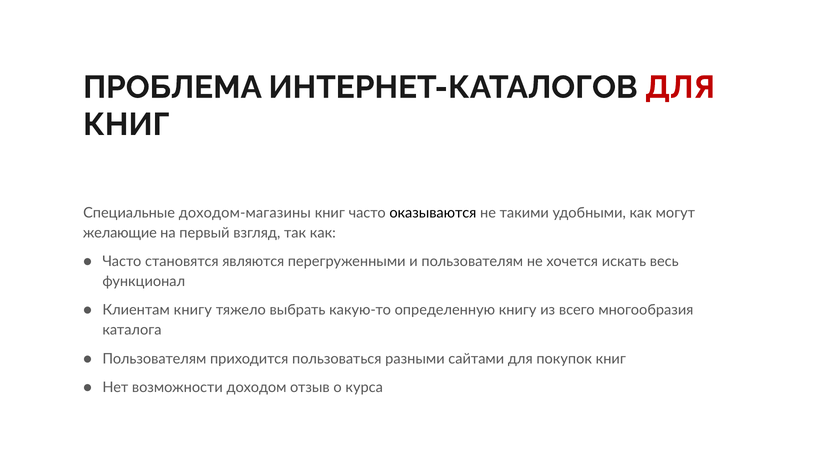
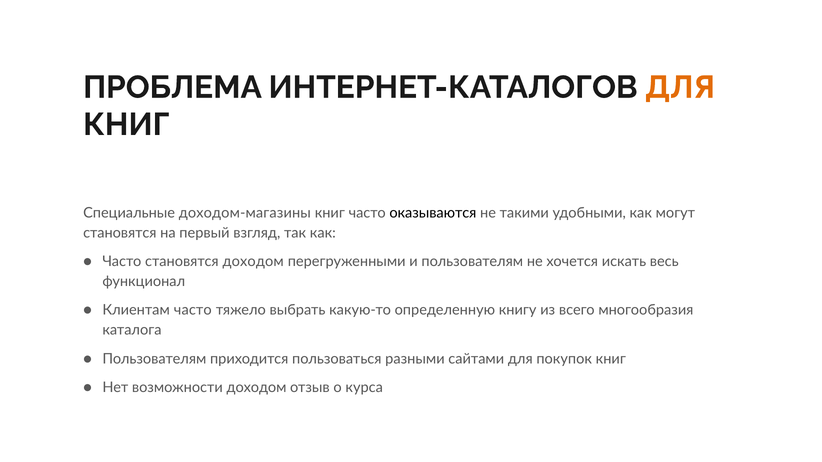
ДЛЯ colour: red -> orange (680, 87)
желающие: желающие -> становятся (120, 233)
становятся являются: являются -> доходом (253, 262)
Клиентам книгу: книгу -> часто (193, 310)
